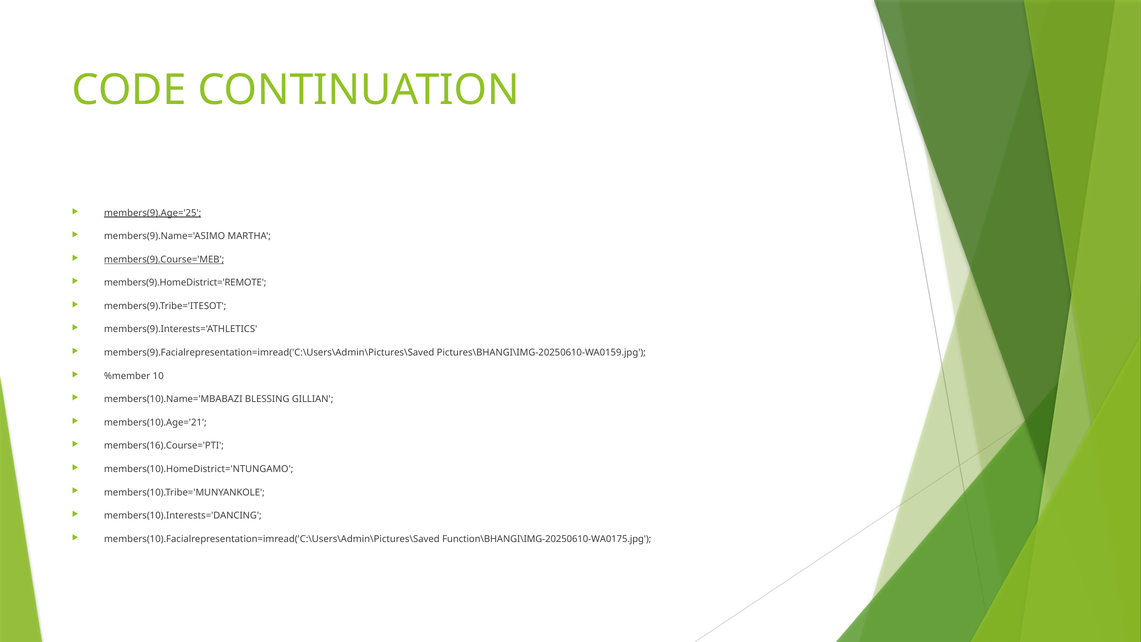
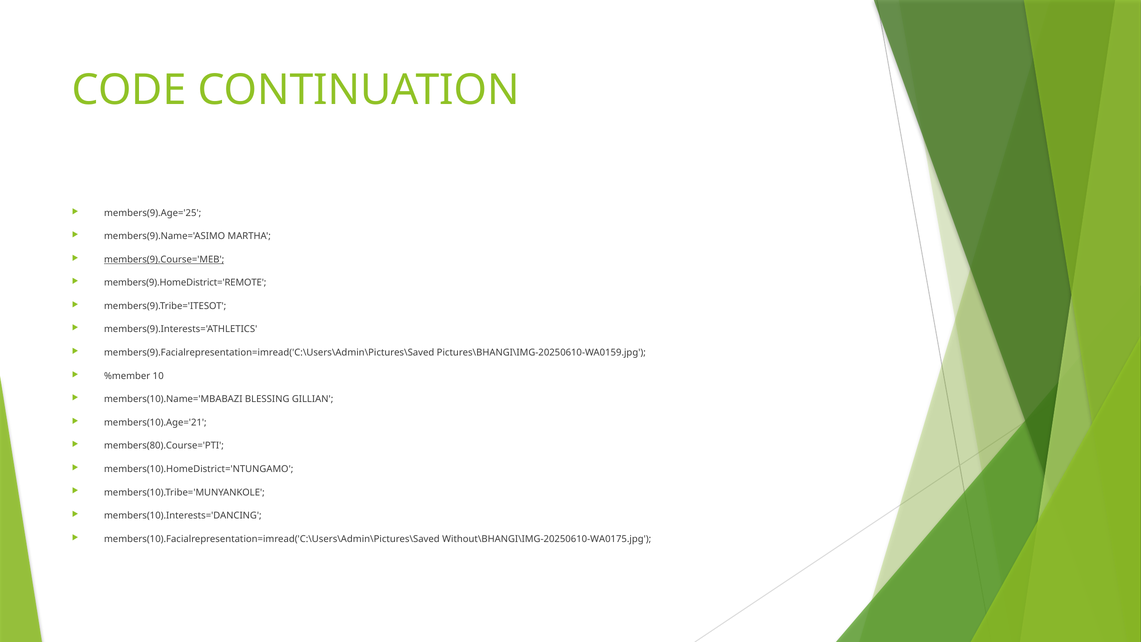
members(9).Age='25 underline: present -> none (153, 213)
members(16).Course='PTI: members(16).Course='PTI -> members(80).Course='PTI (164, 446)
Function\BHANGI\IMG-20250610-WA0175.jpg: Function\BHANGI\IMG-20250610-WA0175.jpg -> Without\BHANGI\IMG-20250610-WA0175.jpg (547, 539)
